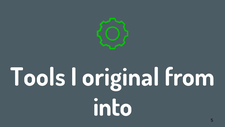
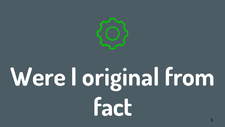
Tools: Tools -> Were (38, 77)
into: into -> fact (113, 107)
